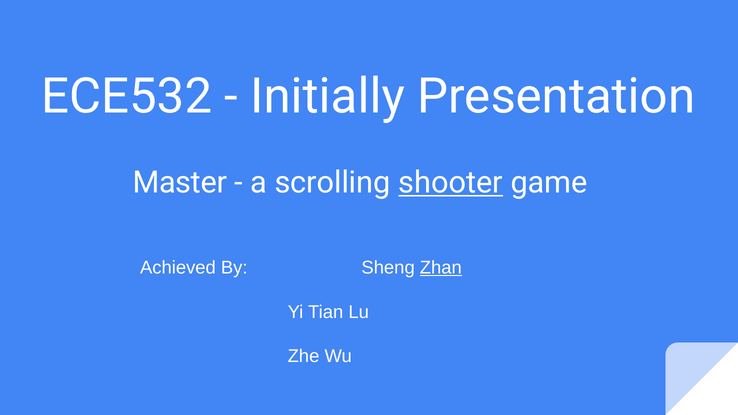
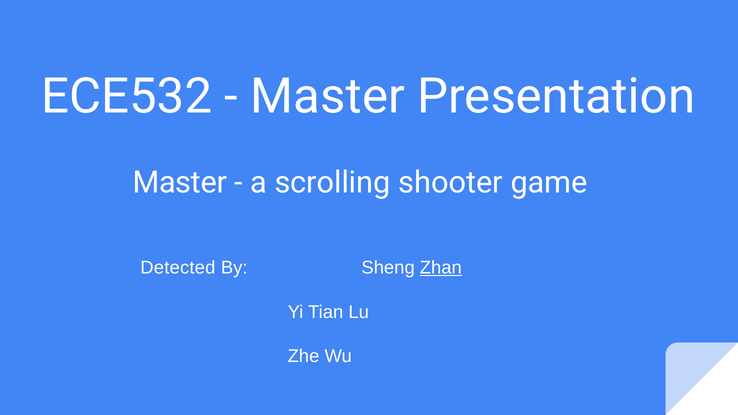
Initially: Initially -> Master (328, 97)
shooter underline: present -> none (451, 183)
Achieved: Achieved -> Detected (178, 268)
